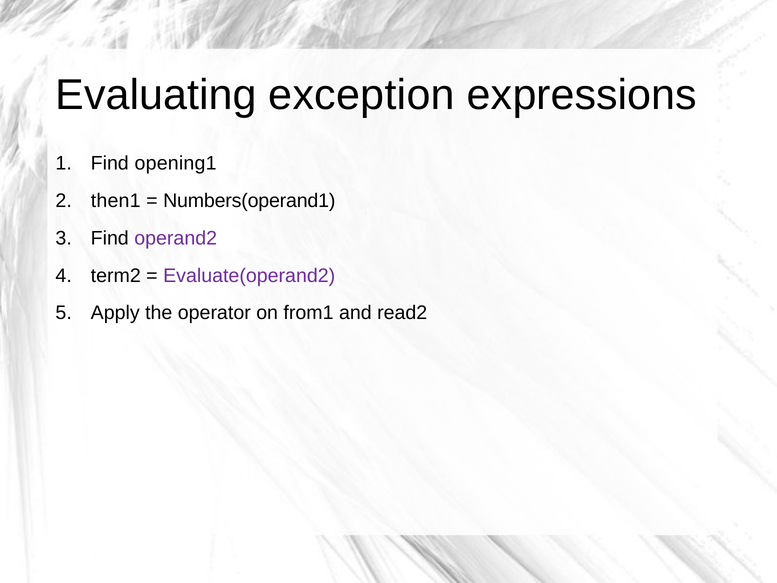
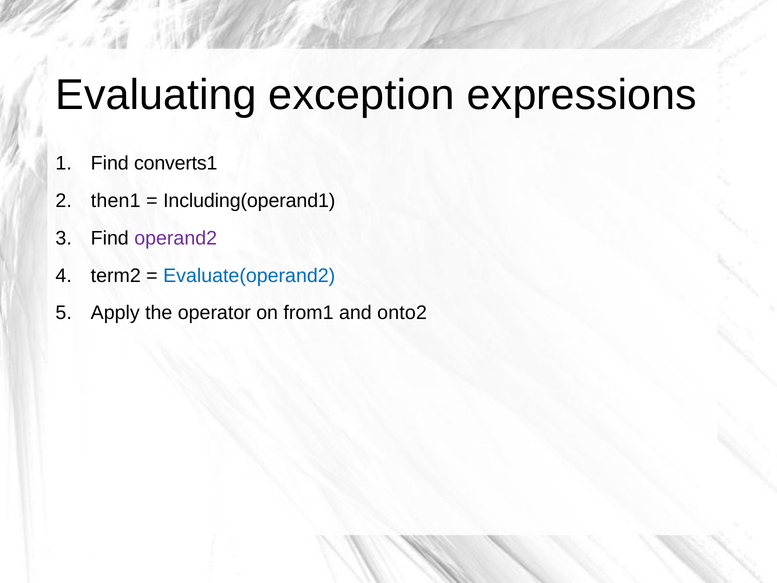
opening1: opening1 -> converts1 (176, 163)
Numbers(operand1: Numbers(operand1 -> Including(operand1 (249, 201)
Evaluate(operand2 colour: purple -> blue (249, 275)
read2: read2 -> onto2 (402, 313)
